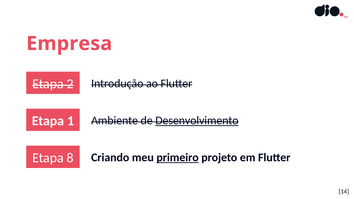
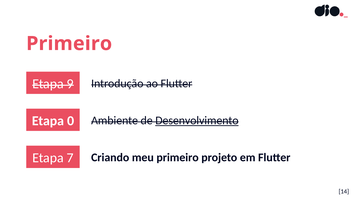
Empresa: Empresa -> Primeiro (69, 44)
2: 2 -> 9 (70, 84)
1: 1 -> 0 (71, 121)
8: 8 -> 7 (70, 158)
primeiro underline: present -> none (178, 158)
